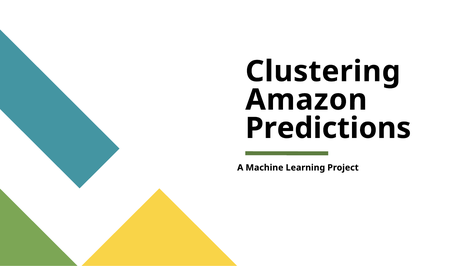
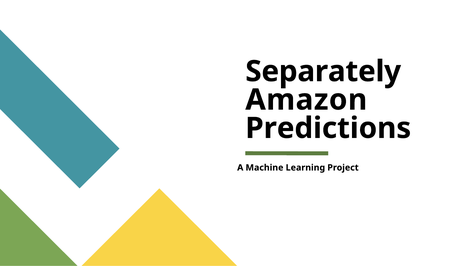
Clustering: Clustering -> Separately (323, 72)
